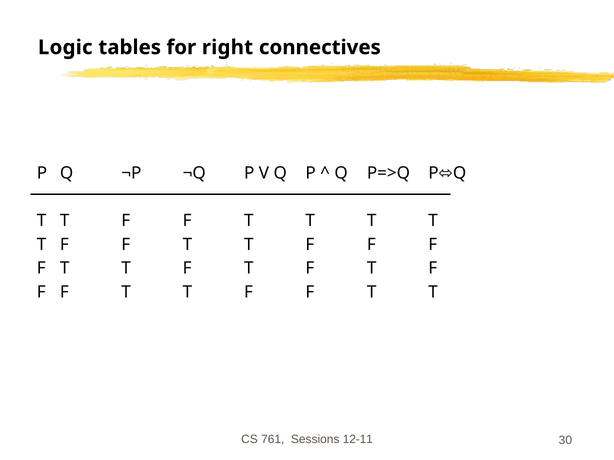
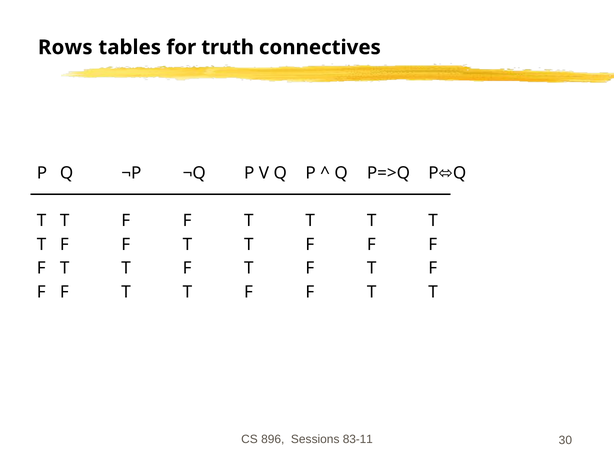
Logic: Logic -> Rows (65, 47)
right: right -> truth (228, 47)
761: 761 -> 896 (273, 440)
12-11: 12-11 -> 83-11 (358, 440)
